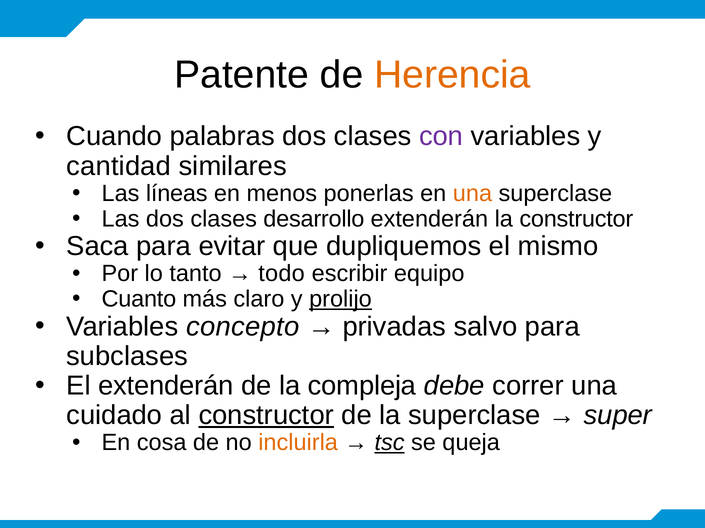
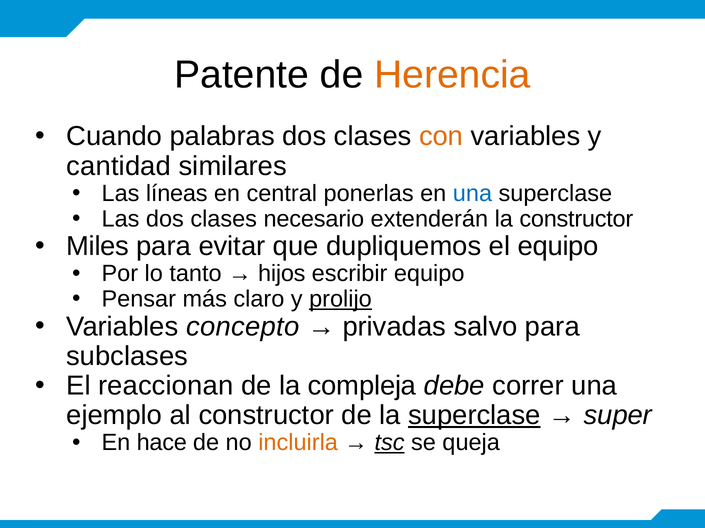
con colour: purple -> orange (441, 137)
menos: menos -> central (282, 194)
una colour: orange -> blue (472, 194)
desarrollo: desarrollo -> necesario (314, 219)
Saca: Saca -> Miles (98, 247)
el mismo: mismo -> equipo (558, 247)
todo: todo -> hijos (282, 274)
Cuanto: Cuanto -> Pensar (139, 299)
El extenderán: extenderán -> reaccionan (166, 386)
cuidado: cuidado -> ejemplo (114, 416)
constructor underline: present -> none (266, 416)
superclase underline: none -> present (474, 416)
cosa: cosa -> hace (162, 443)
